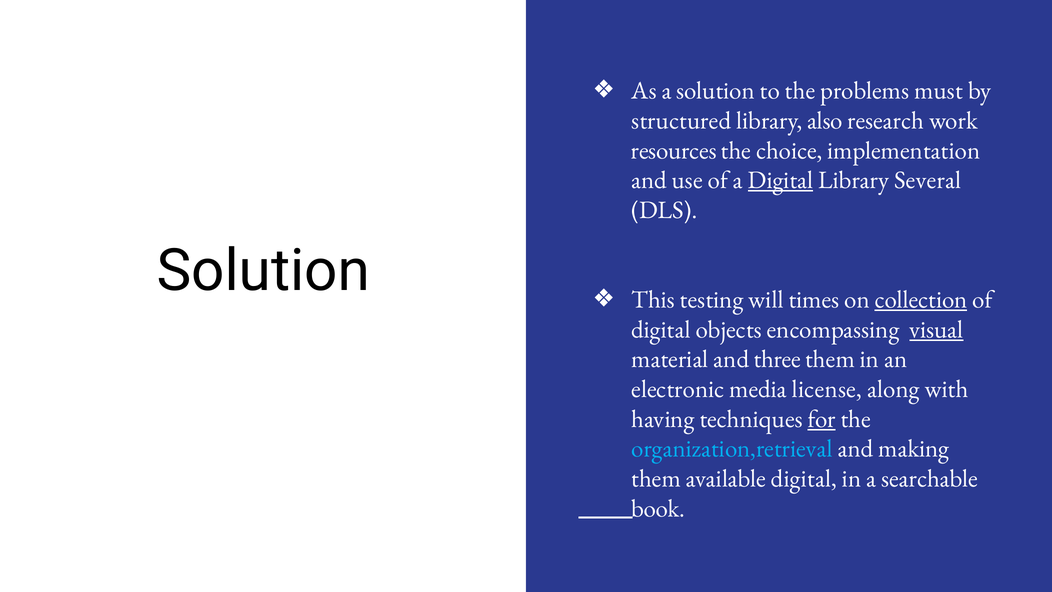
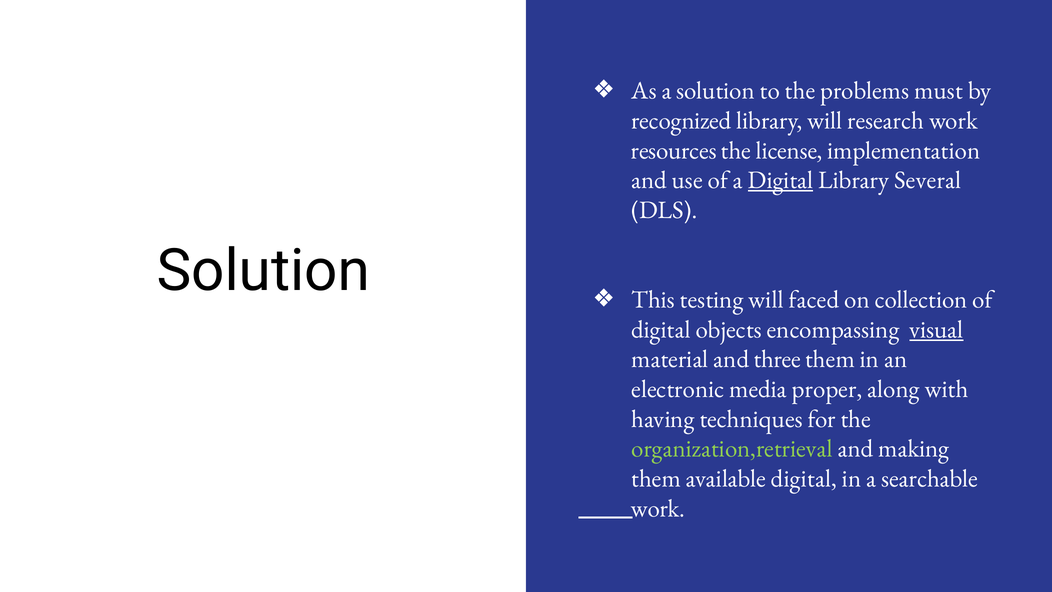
structured: structured -> recognized (681, 120)
library also: also -> will (825, 120)
choice: choice -> license (789, 150)
times: times -> faced (814, 299)
collection underline: present -> none (921, 299)
license: license -> proper (827, 389)
for underline: present -> none (822, 419)
organization,retrieval colour: light blue -> light green (732, 449)
book: book -> work (658, 508)
